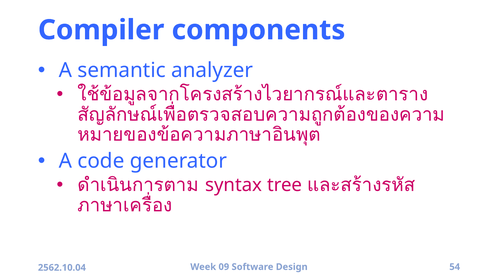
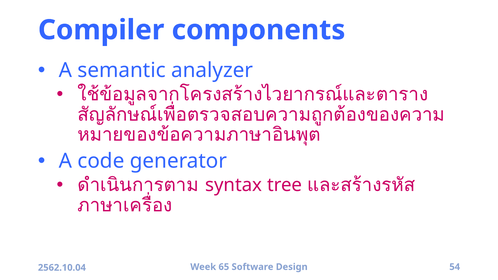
09: 09 -> 65 (224, 267)
